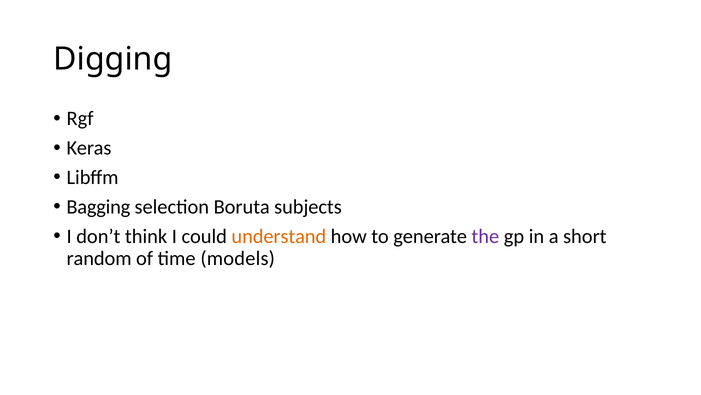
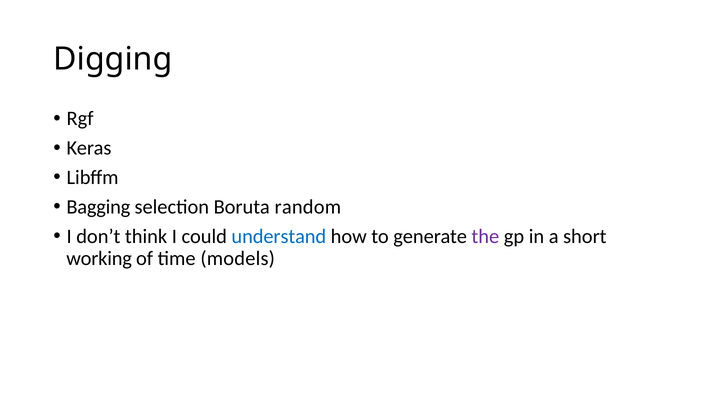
subjects: subjects -> random (308, 207)
understand colour: orange -> blue (279, 236)
random: random -> working (99, 258)
